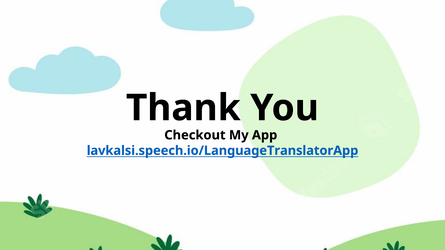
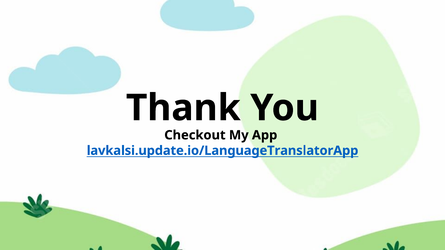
lavkalsi.speech.io/LanguageTranslatorApp: lavkalsi.speech.io/LanguageTranslatorApp -> lavkalsi.update.io/LanguageTranslatorApp (222, 151)
